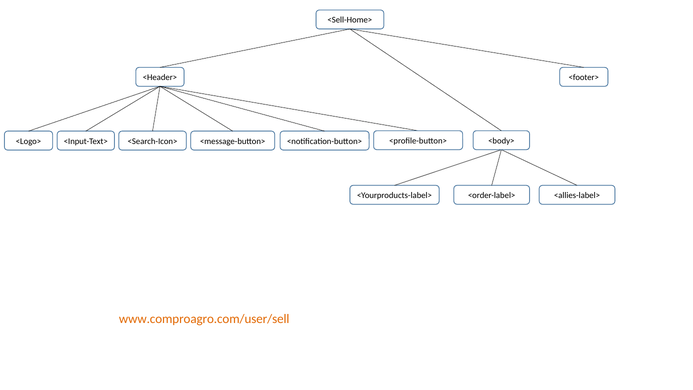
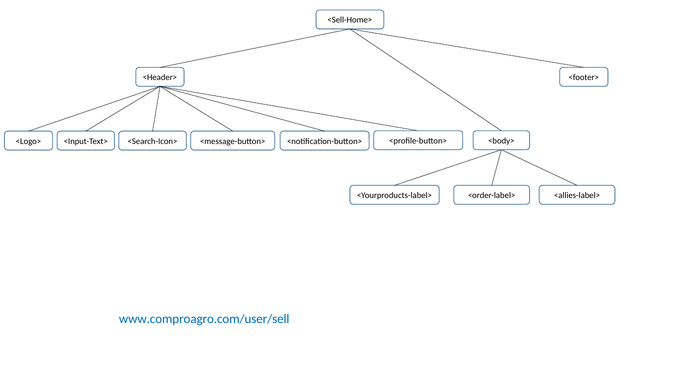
www.comproagro.com/user/sell colour: orange -> blue (204, 319)
